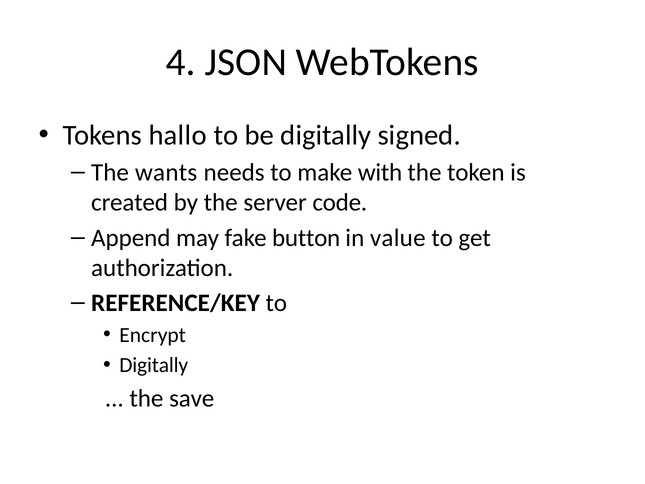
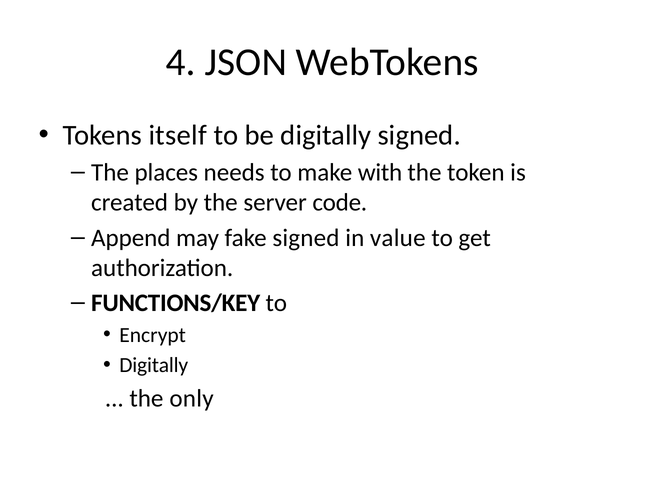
hallo: hallo -> itself (178, 135)
wants: wants -> places (166, 172)
fake button: button -> signed (306, 238)
REFERENCE/KEY: REFERENCE/KEY -> FUNCTIONS/KEY (176, 303)
save: save -> only (192, 398)
